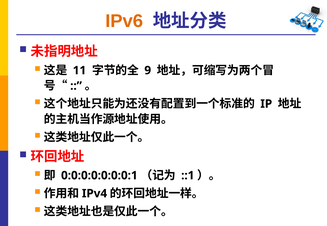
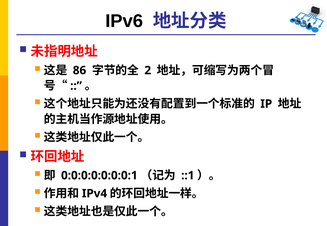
IPv6 colour: orange -> black (124, 21)
11: 11 -> 86 (79, 71)
9: 9 -> 2 (148, 71)
